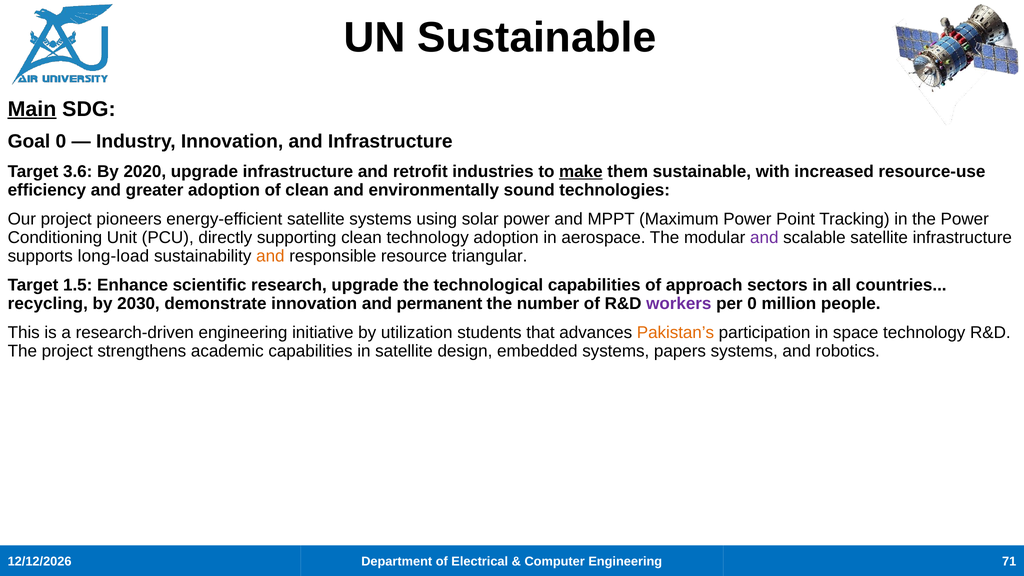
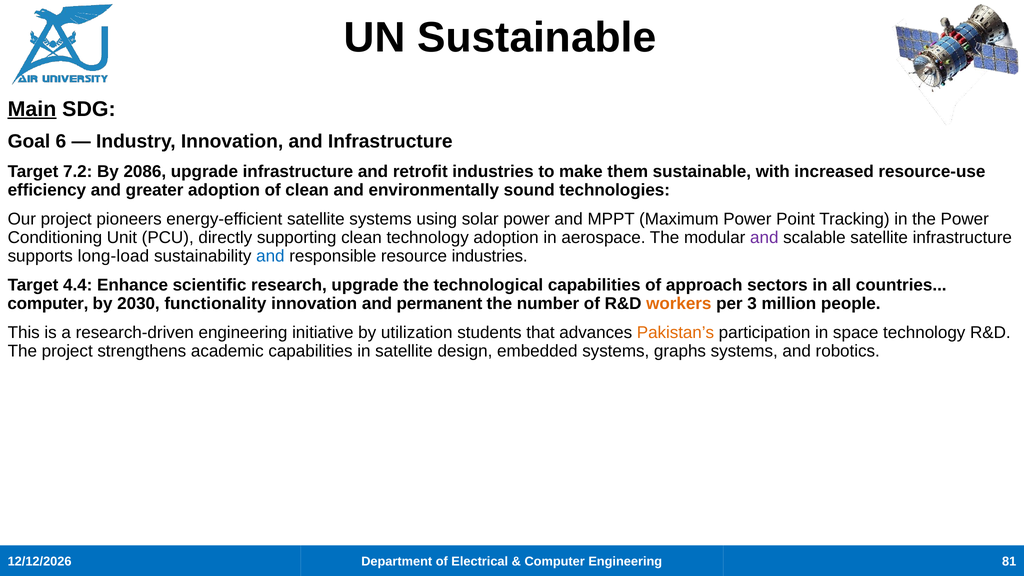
Goal 0: 0 -> 6 (61, 142)
3.6: 3.6 -> 7.2 (78, 172)
2020: 2020 -> 2086 (145, 172)
make underline: present -> none (581, 172)
and colour: orange -> blue (270, 256)
resource triangular: triangular -> industries (490, 256)
1.5: 1.5 -> 4.4 (78, 285)
recycling: recycling -> computer (48, 303)
demonstrate: demonstrate -> functionality (215, 303)
workers colour: purple -> orange (679, 303)
per 0: 0 -> 3 (752, 303)
papers: papers -> graphs (680, 351)
71: 71 -> 81 (1009, 562)
